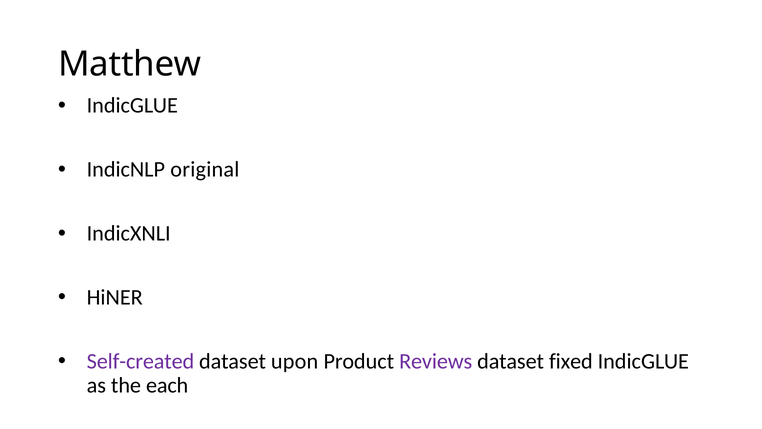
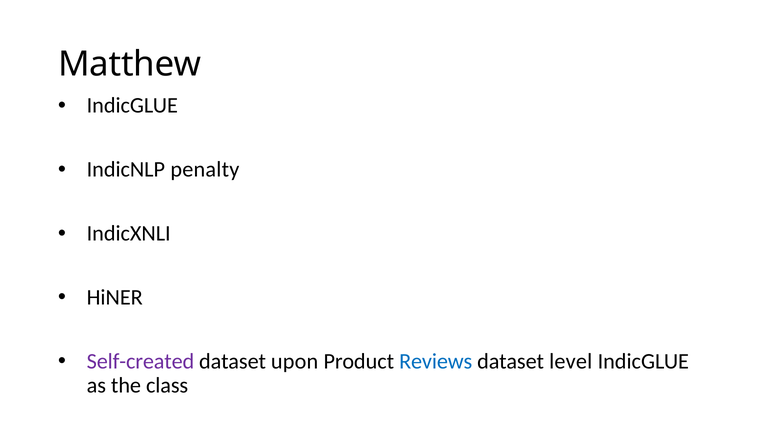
original: original -> penalty (205, 169)
Reviews colour: purple -> blue (436, 361)
fixed: fixed -> level (571, 361)
each: each -> class (167, 385)
